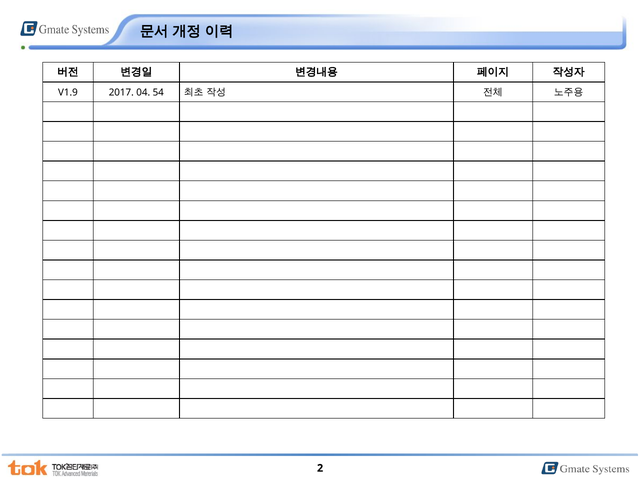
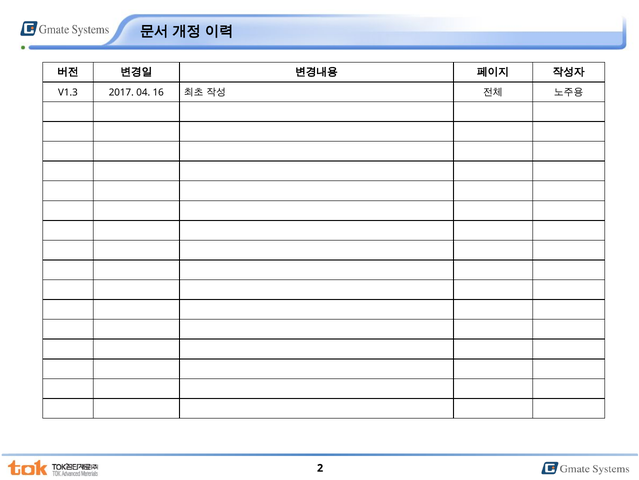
V1.9: V1.9 -> V1.3 (68, 92)
54: 54 -> 16 (158, 92)
